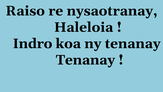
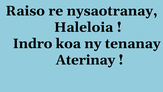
Tenanay: Tenanay -> Aterinay (85, 60)
